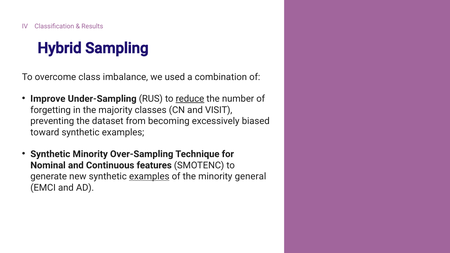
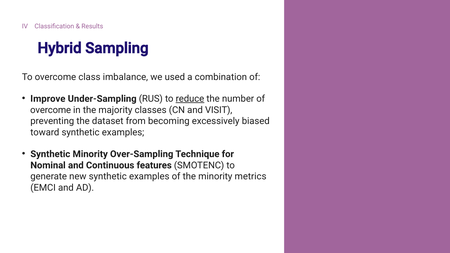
forgetting: forgetting -> overcome (51, 110)
examples underline: present -> none (149, 177)
general: general -> metrics (251, 177)
